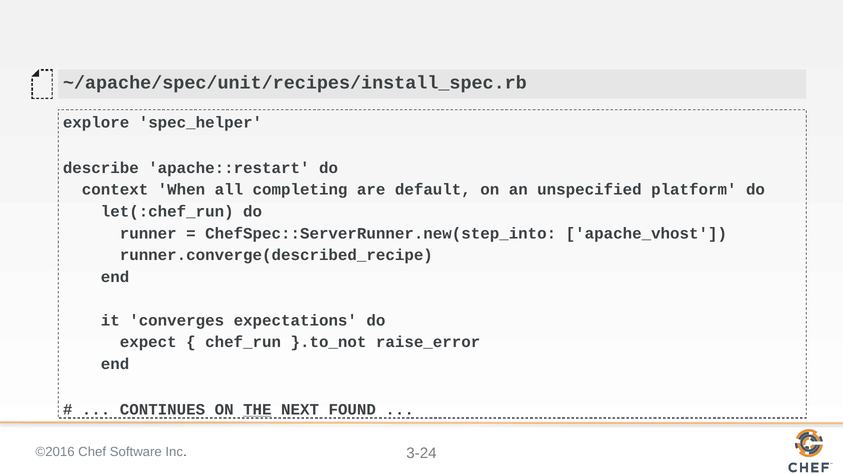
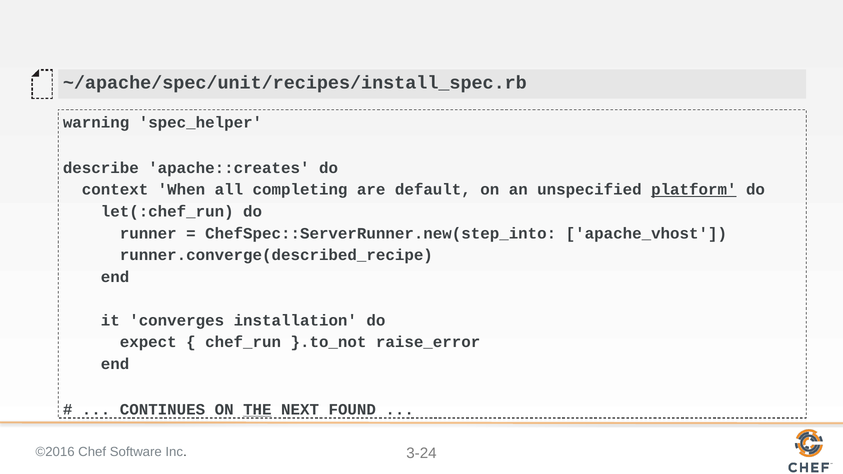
explore: explore -> warning (96, 123)
apache::restart: apache::restart -> apache::creates (229, 168)
platform underline: none -> present (694, 190)
expectations: expectations -> installation (295, 321)
